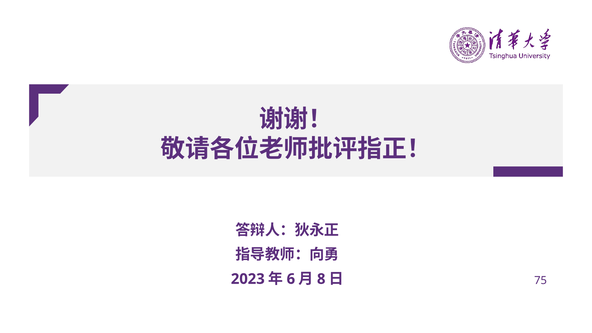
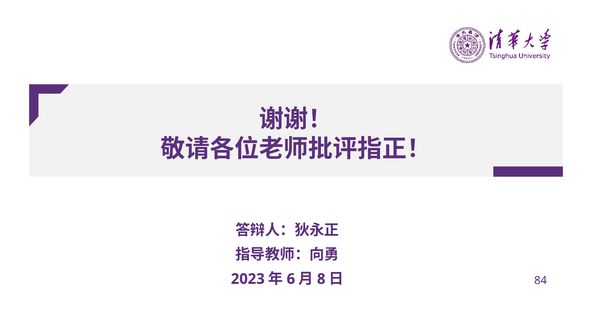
75: 75 -> 84 (541, 281)
